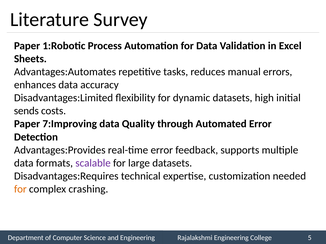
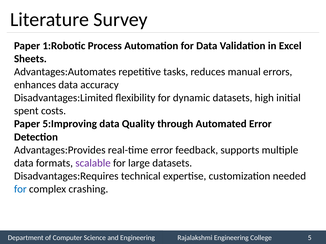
sends: sends -> spent (26, 111)
7:Improving: 7:Improving -> 5:Improving (70, 124)
for colour: orange -> blue (20, 189)
